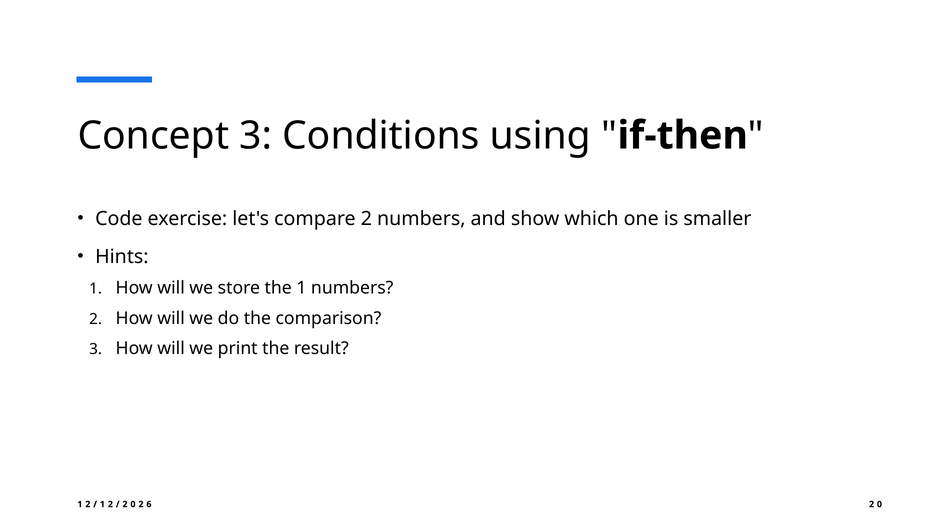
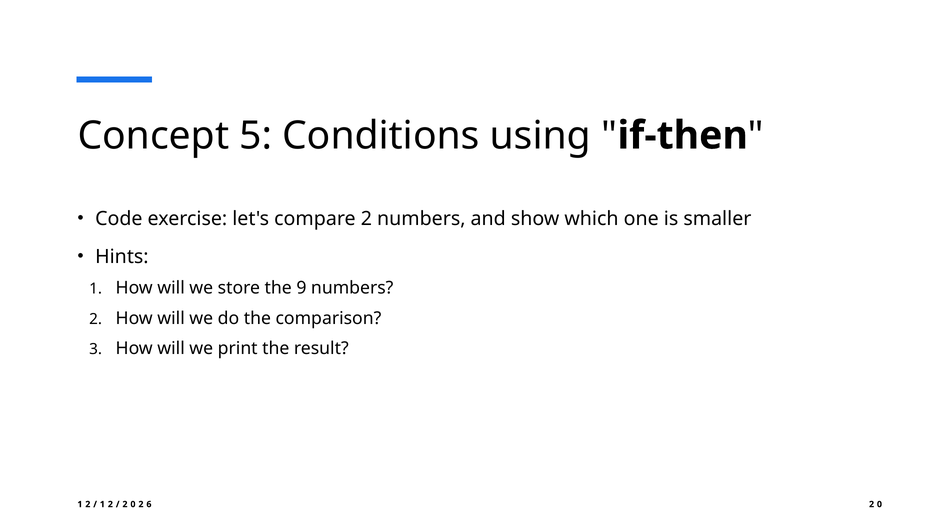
Concept 3: 3 -> 5 (256, 136)
the 1: 1 -> 9 (301, 288)
